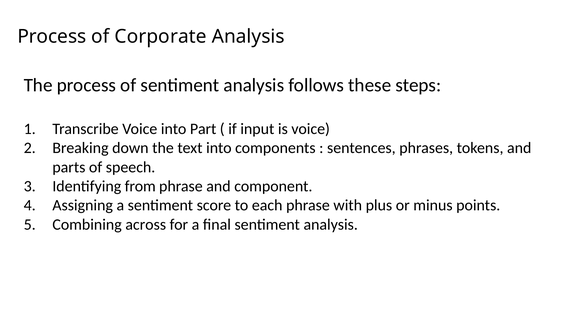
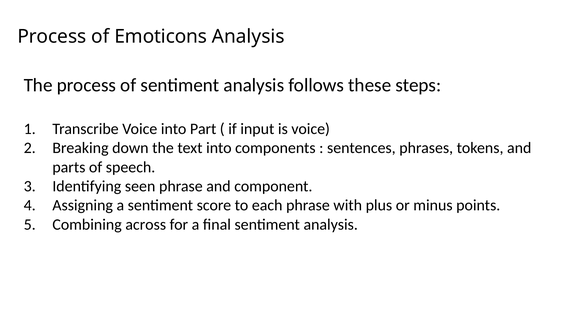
Corporate: Corporate -> Emoticons (161, 36)
from: from -> seen (140, 186)
